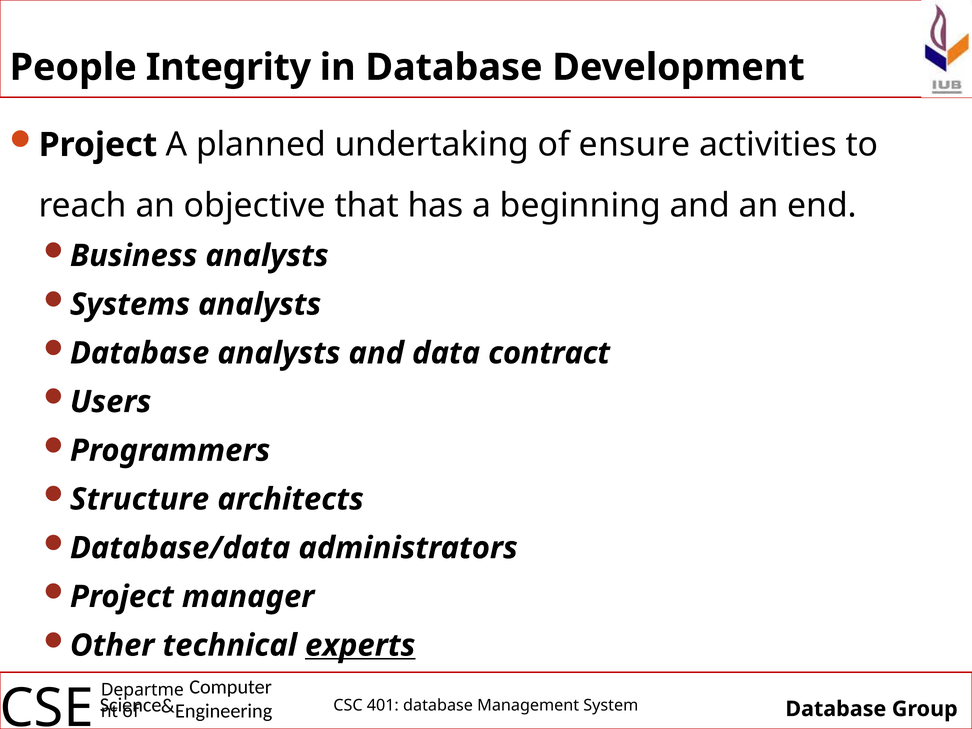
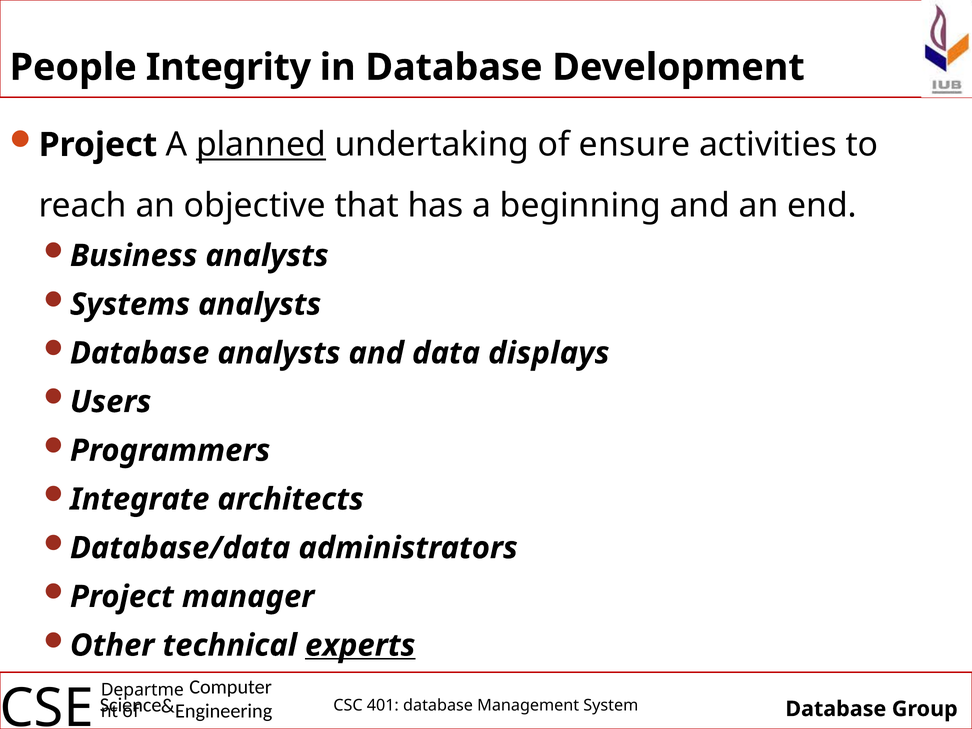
planned underline: none -> present (261, 145)
contract: contract -> displays (549, 353)
Structure: Structure -> Integrate (140, 499)
